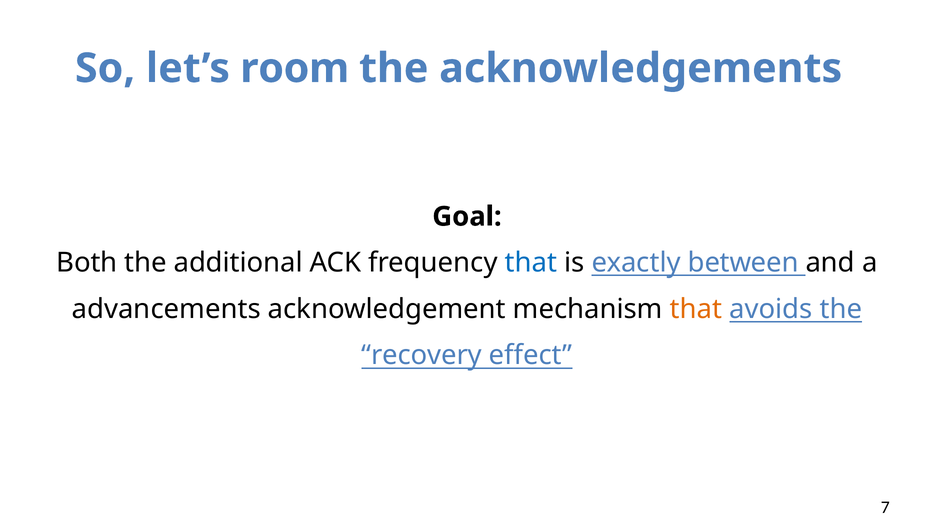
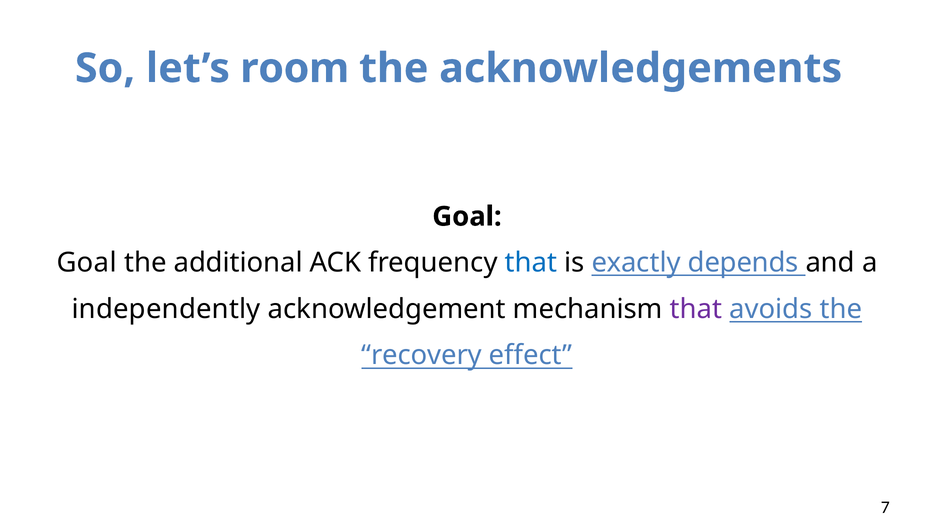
Both: Both -> Goal (87, 263)
between: between -> depends (743, 263)
advancements: advancements -> independently (166, 309)
that colour: orange -> purple (696, 309)
